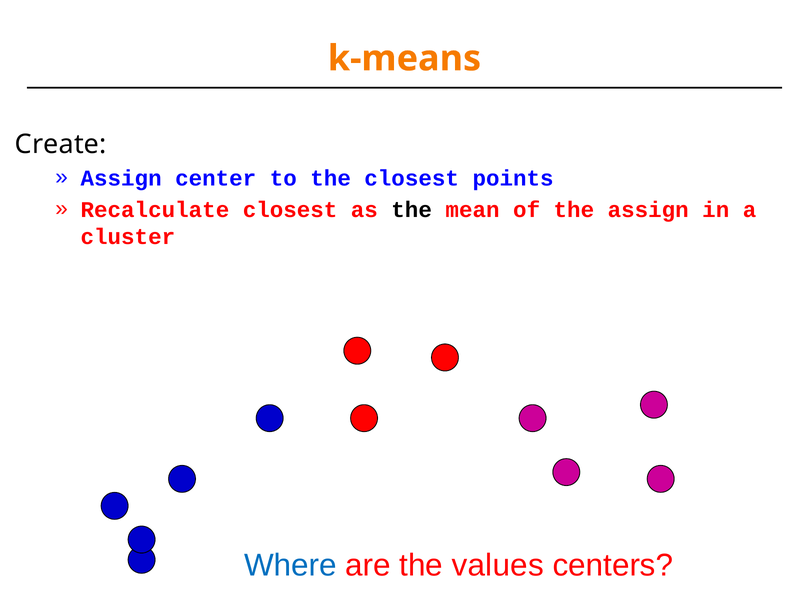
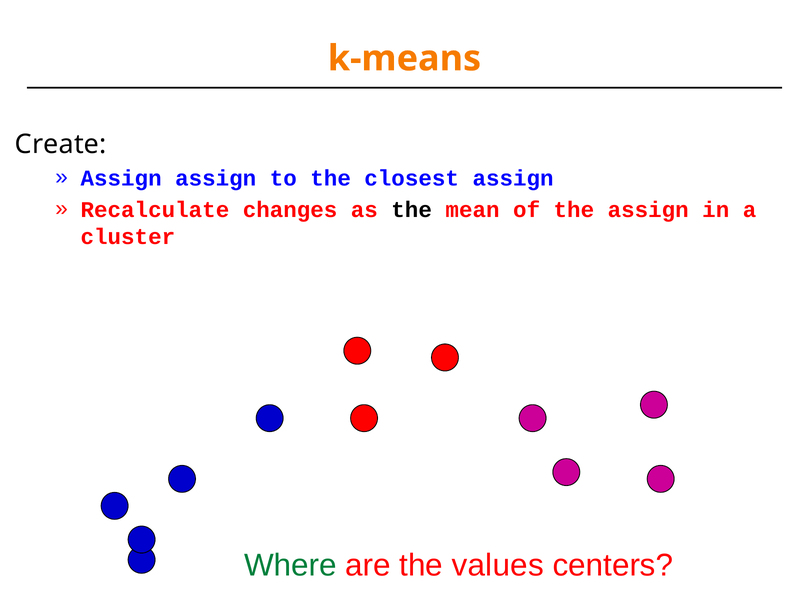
Assign center: center -> assign (216, 178)
closest points: points -> assign (513, 178)
Recalculate closest: closest -> changes (290, 210)
Where colour: blue -> green (290, 565)
